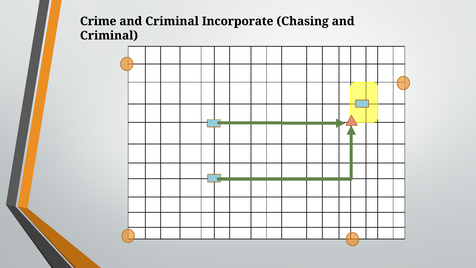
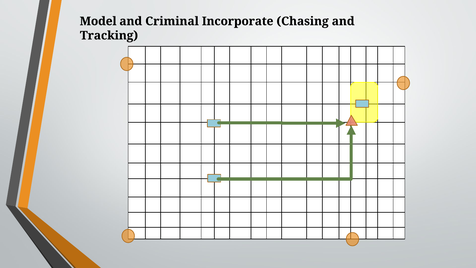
Crime: Crime -> Model (98, 21)
Criminal: Criminal -> Tracking (109, 36)
